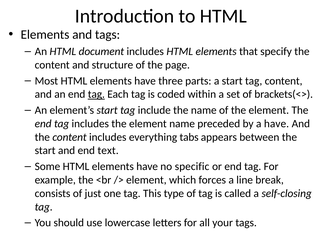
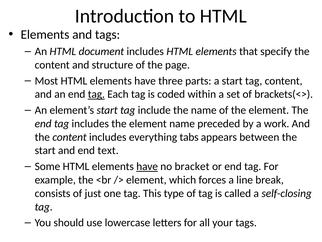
a have: have -> work (277, 123)
have underline: none -> present (147, 166)
specific: specific -> bracket (192, 166)
